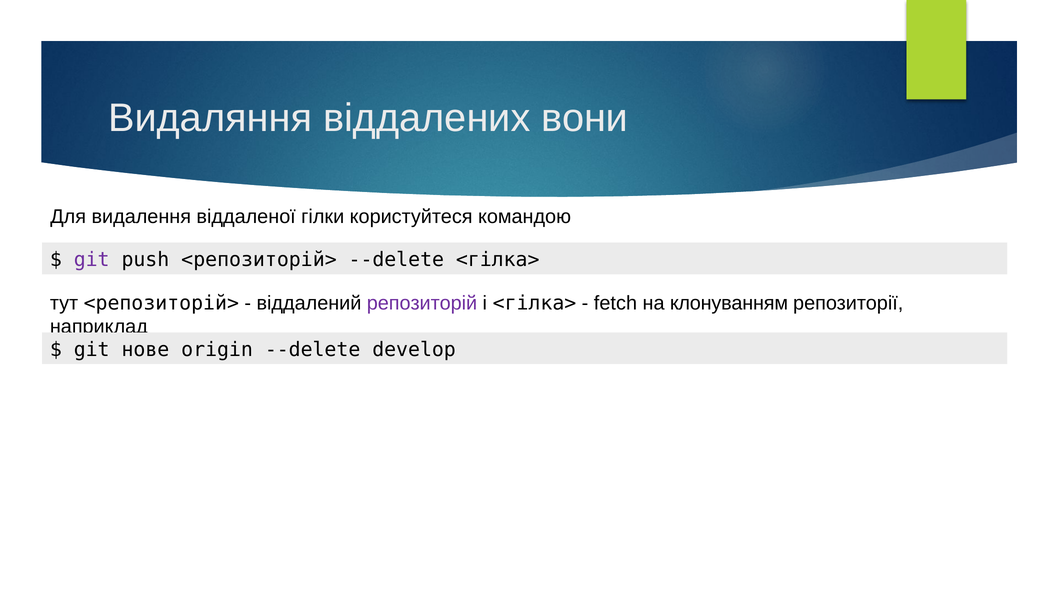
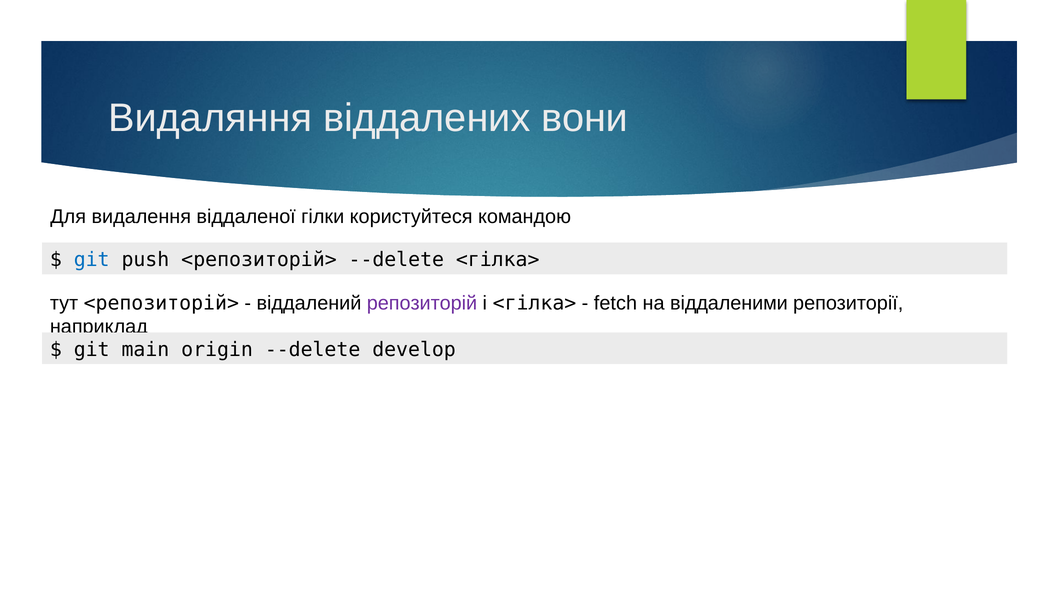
git colour: purple -> blue (92, 260)
клонуванням: клонуванням -> віддаленими (729, 303)
нове: нове -> main (145, 349)
